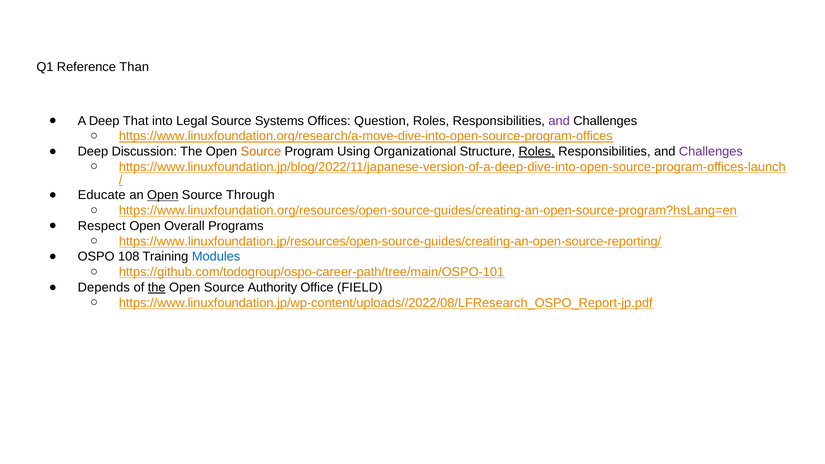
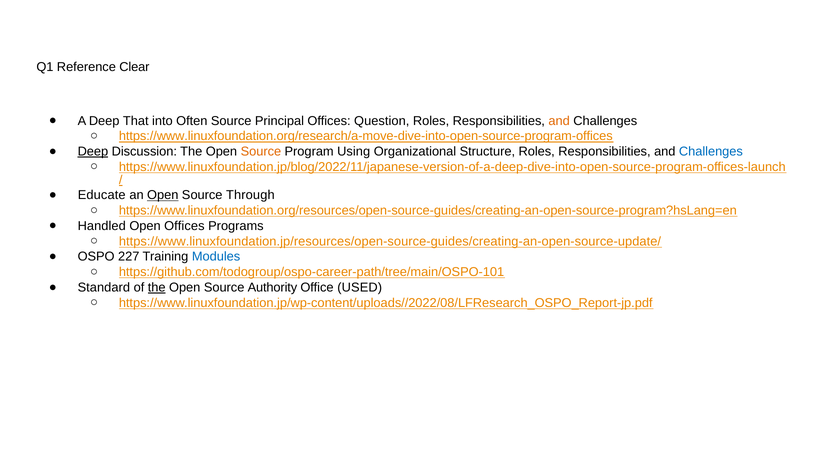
Than: Than -> Clear (134, 67)
Legal: Legal -> Often (192, 121)
Systems: Systems -> Principal (279, 121)
and colour: purple -> orange (559, 121)
Deep underline: none -> present (93, 152)
Roles underline: present -> none (537, 152)
Challenges colour: purple -> blue (711, 152)
Respect: Respect -> Handled (102, 226)
Open Overall: Overall -> Offices (184, 226)
https://www.linuxfoundation.jp/resources/open-source-guides/creating-an-open-source-reporting/: https://www.linuxfoundation.jp/resources/open-source-guides/creating-an-open-source-reporting/ -> https://www.linuxfoundation.jp/resources/open-source-guides/creating-an-open-source-update/ (390, 241)
108: 108 -> 227 (129, 257)
Depends: Depends -> Standard (104, 288)
FIELD: FIELD -> USED (360, 288)
